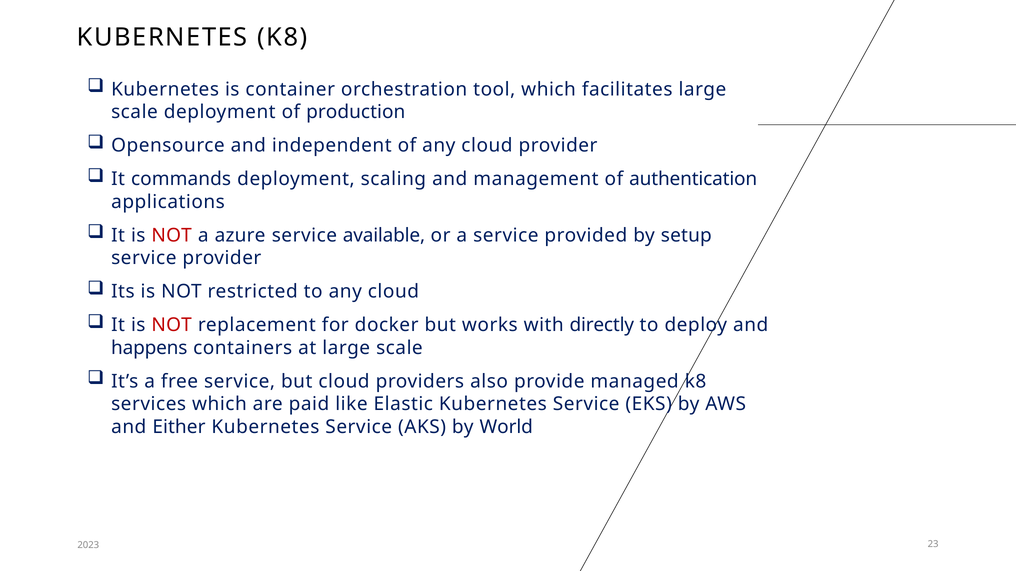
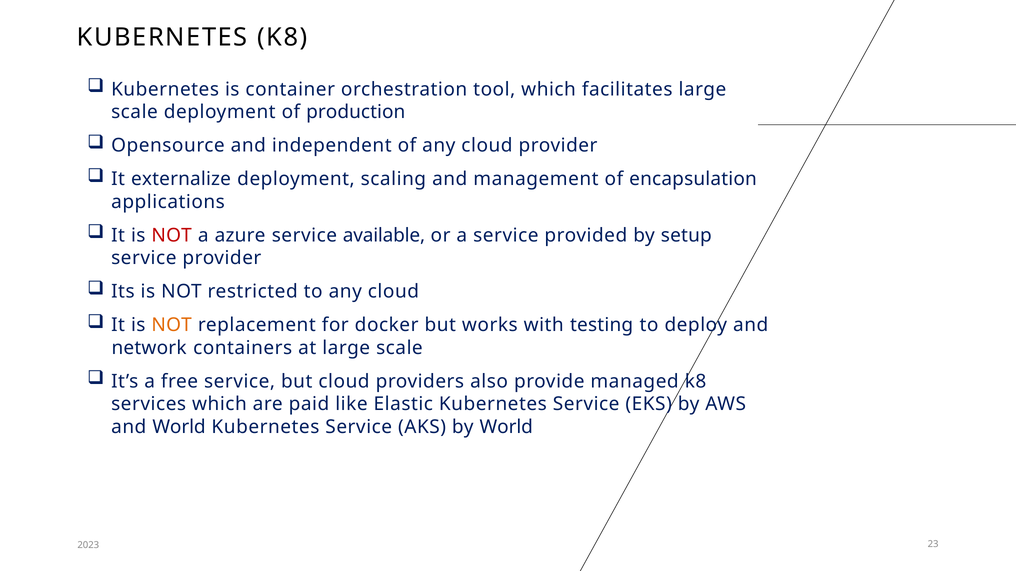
commands: commands -> externalize (181, 179)
authentication: authentication -> encapsulation (693, 179)
NOT colour: red -> orange (172, 325)
directly: directly -> testing (602, 325)
happens: happens -> network (149, 348)
and Either: Either -> World (179, 427)
